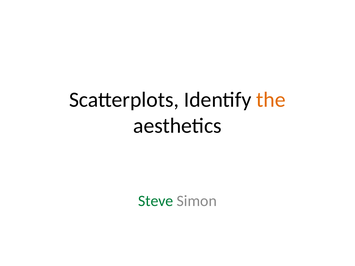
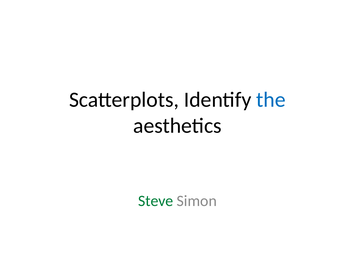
the colour: orange -> blue (271, 100)
